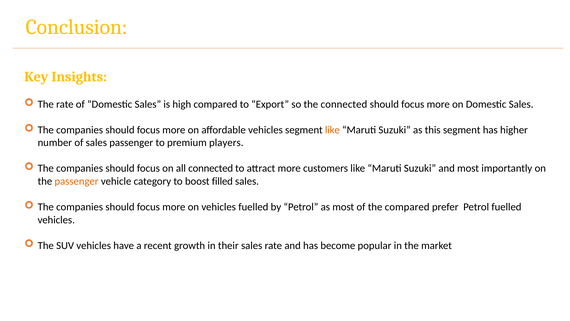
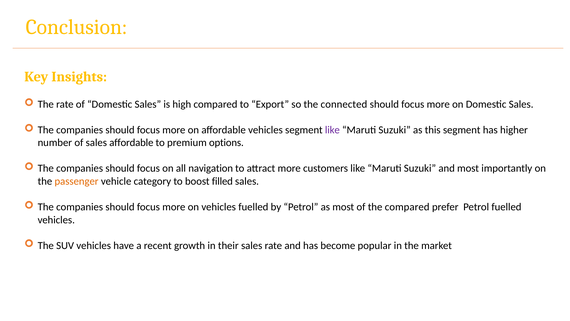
like colour: orange -> purple (332, 130)
sales passenger: passenger -> affordable (131, 143)
players: players -> options (226, 143)
all connected: connected -> navigation (211, 168)
